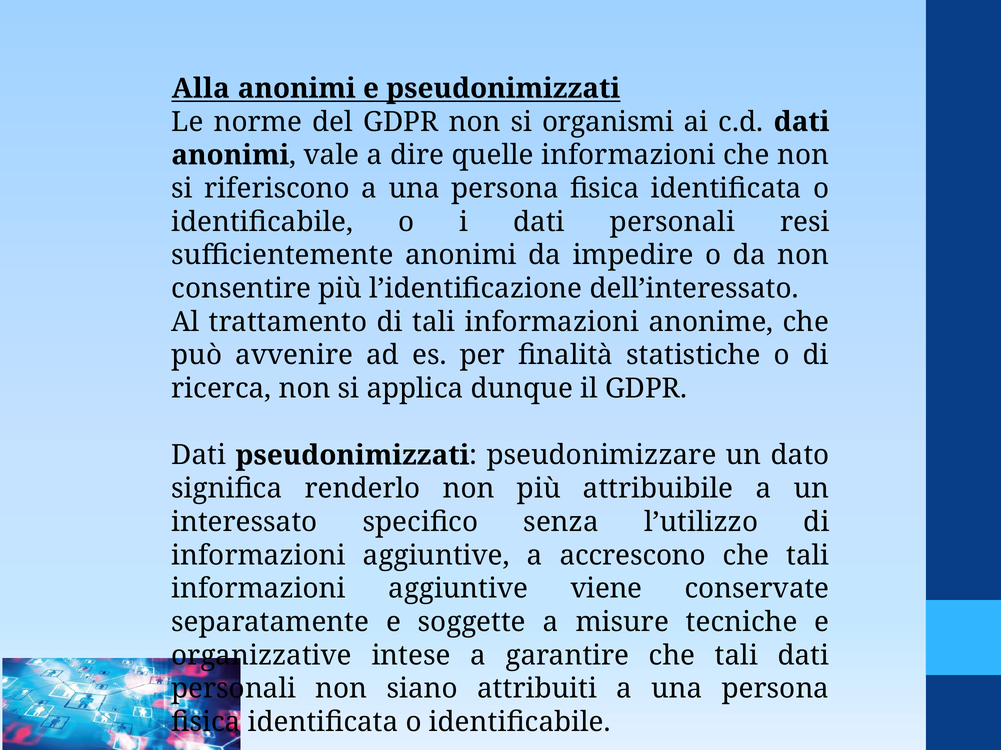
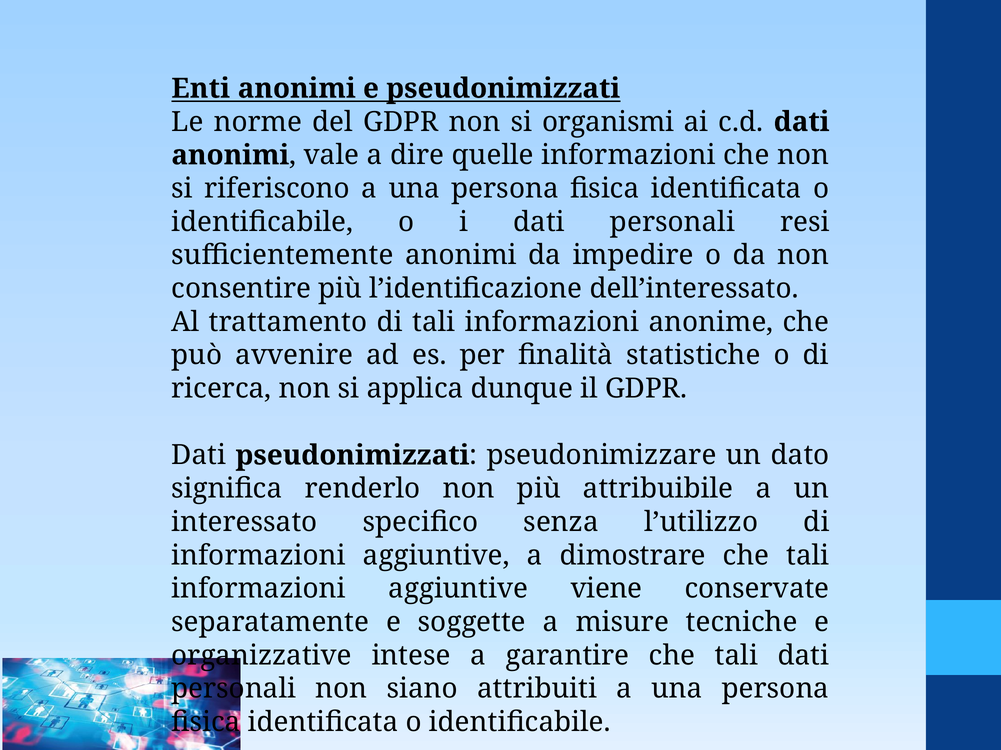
Alla: Alla -> Enti (201, 89)
accrescono: accrescono -> dimostrare (633, 556)
